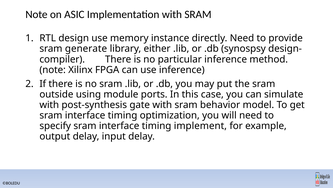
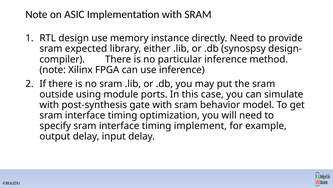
generate: generate -> expected (86, 49)
